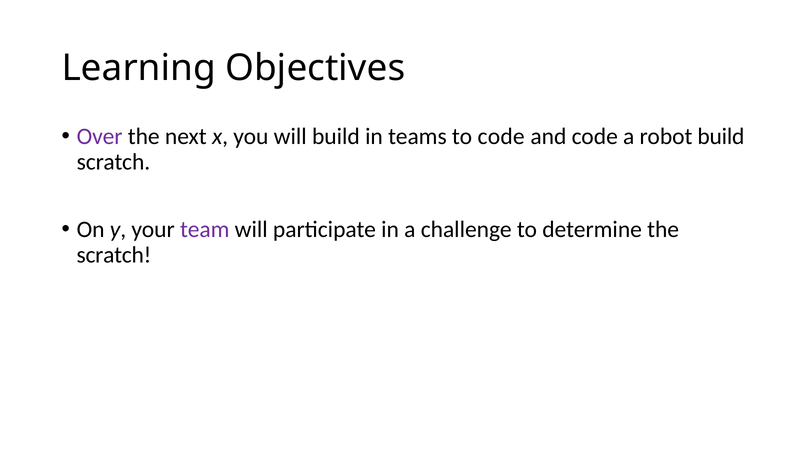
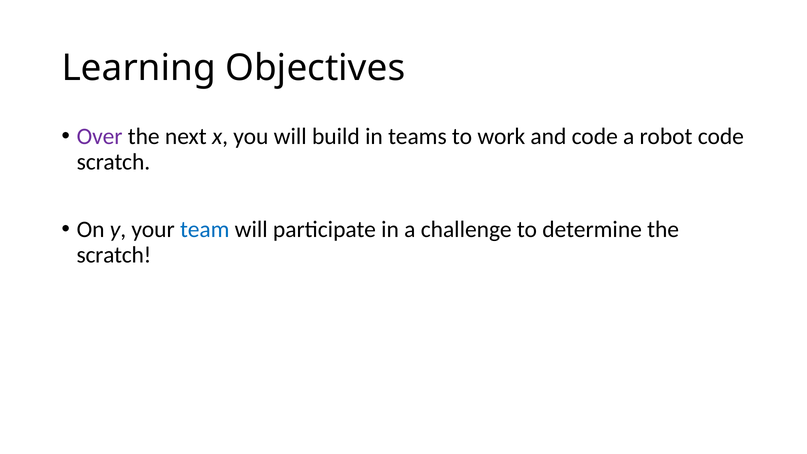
to code: code -> work (501, 136)
robot build: build -> code (721, 136)
team colour: purple -> blue (205, 230)
